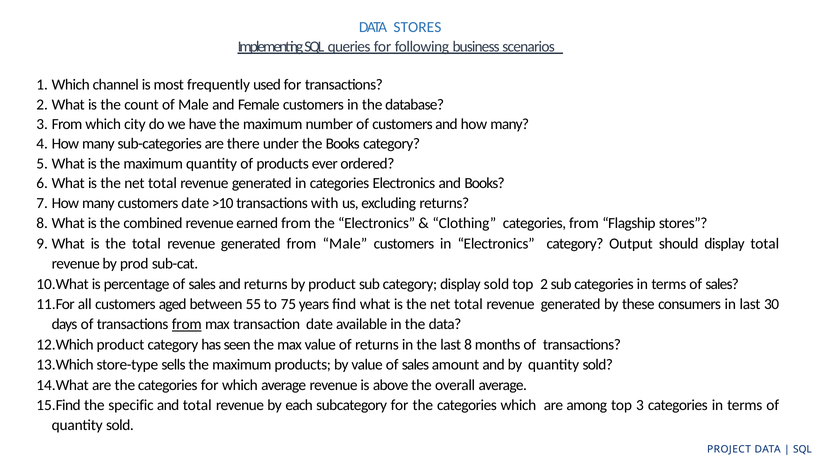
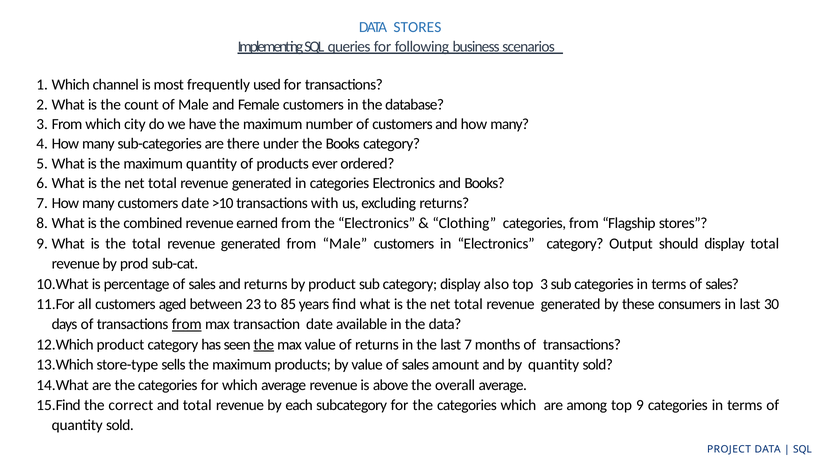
display sold: sold -> also (496, 284)
2: 2 -> 3 (544, 284)
55: 55 -> 23 (253, 304)
75: 75 -> 85 (288, 304)
the underline: none -> present (264, 345)
8: 8 -> 7 (468, 345)
specific: specific -> correct (131, 405)
3: 3 -> 9 (640, 405)
